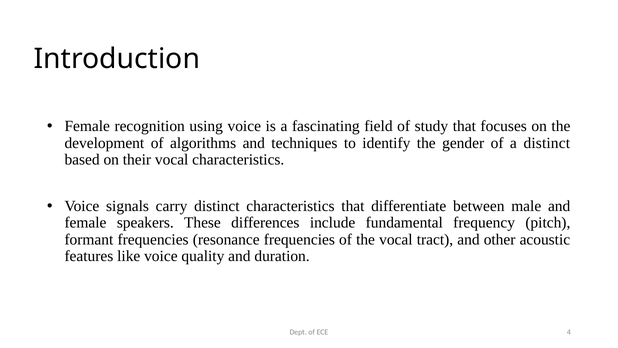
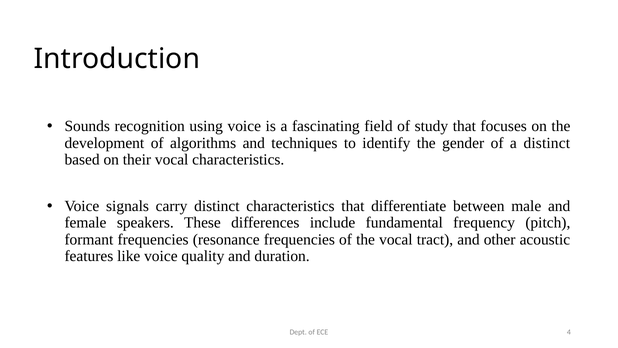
Female: Female -> Sounds (87, 126)
